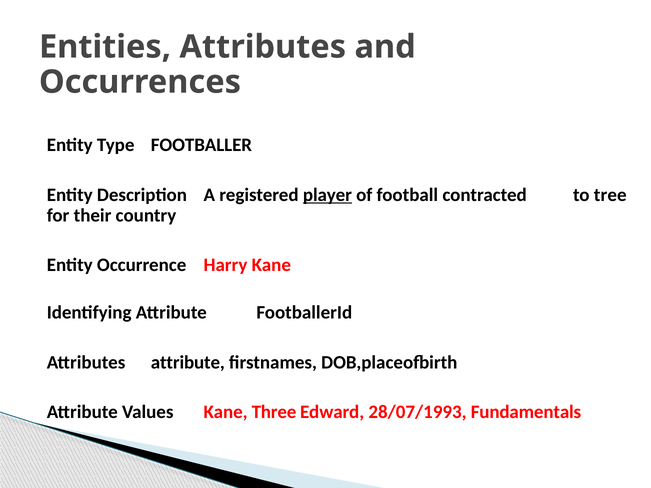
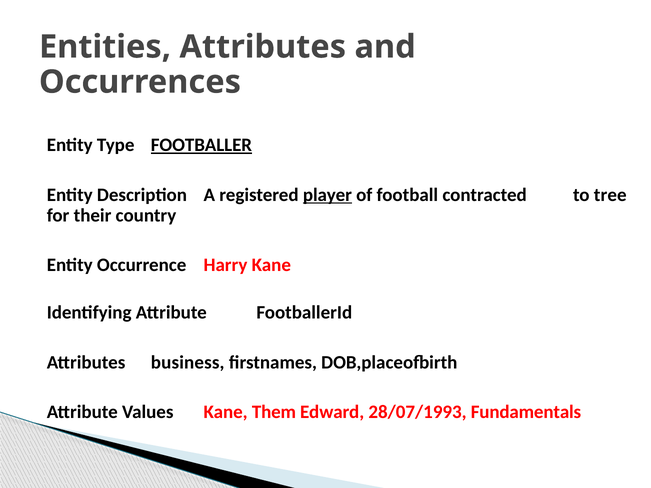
FOOTBALLER underline: none -> present (201, 145)
Attributes attribute: attribute -> business (188, 362)
Three: Three -> Them (274, 412)
